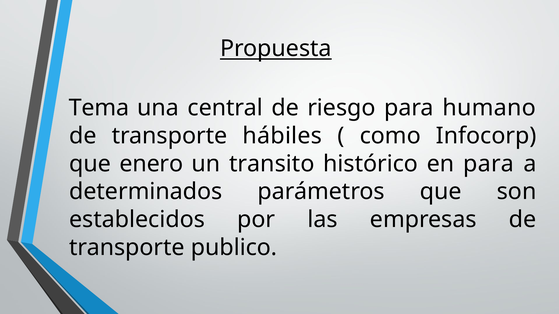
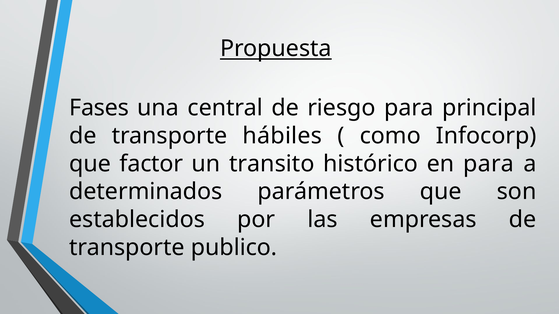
Tema: Tema -> Fases (99, 108)
humano: humano -> principal (489, 108)
enero: enero -> factor (151, 164)
